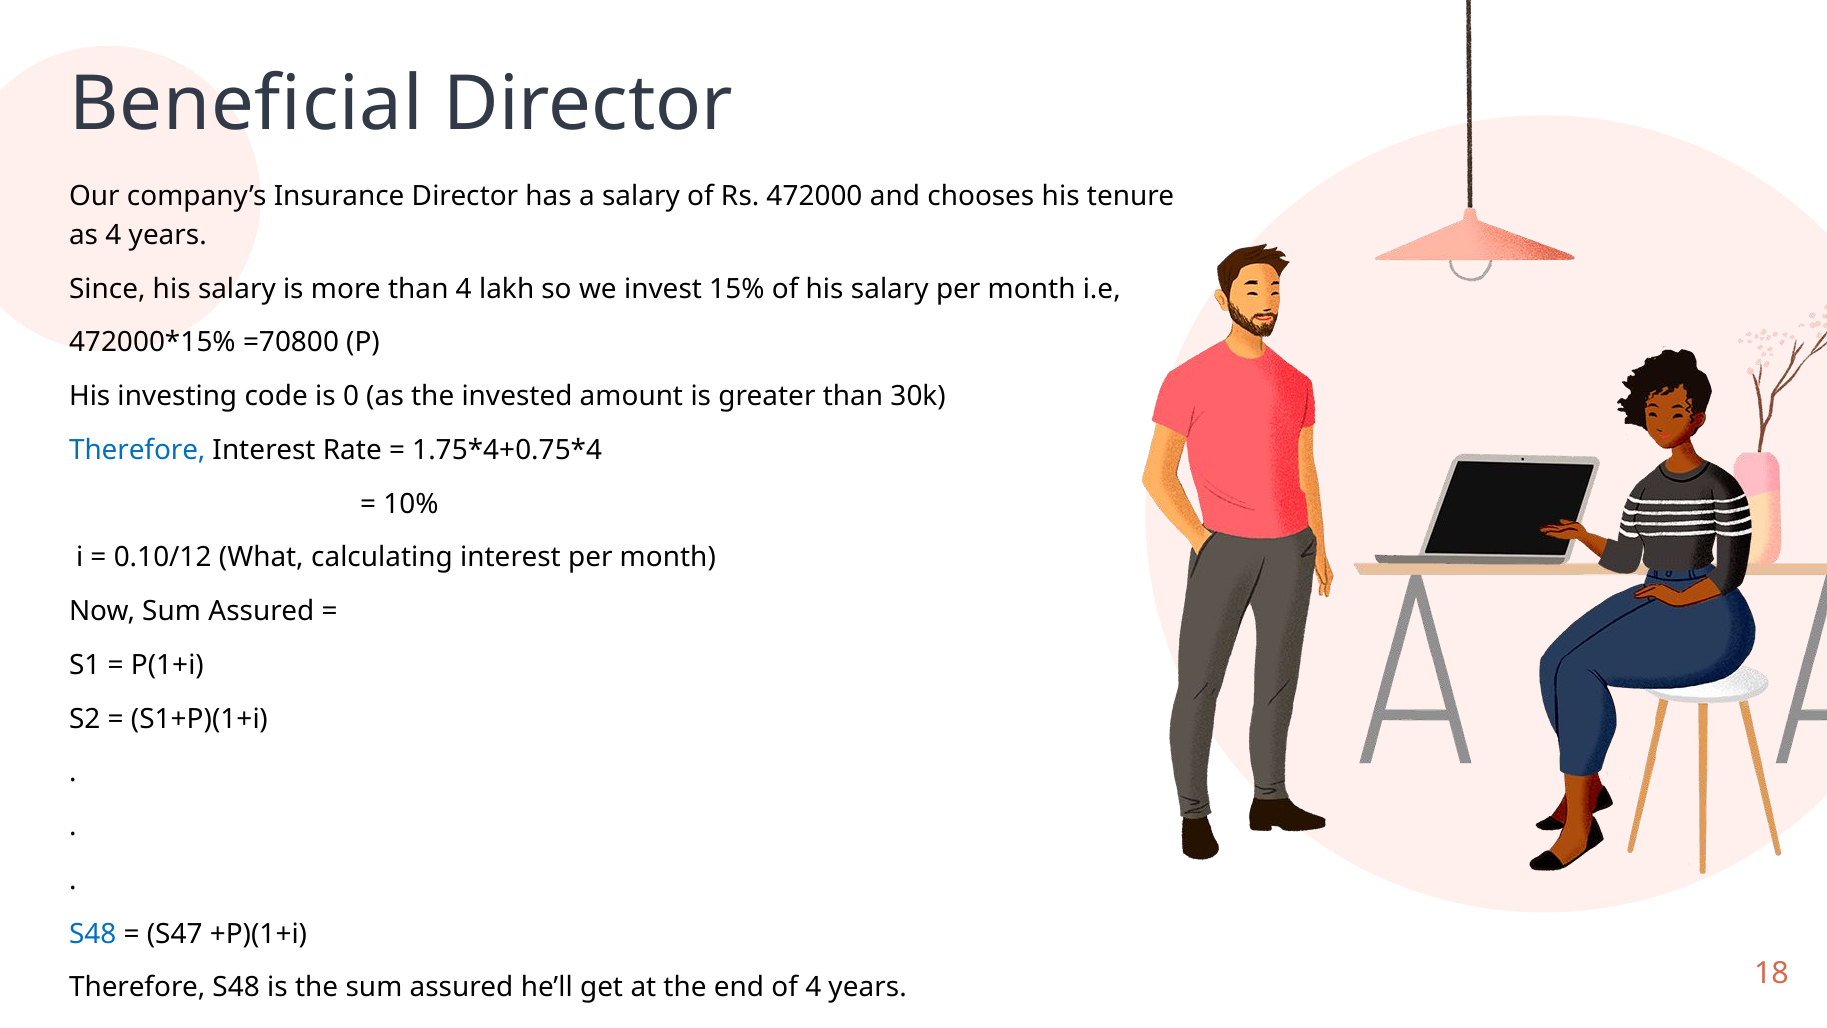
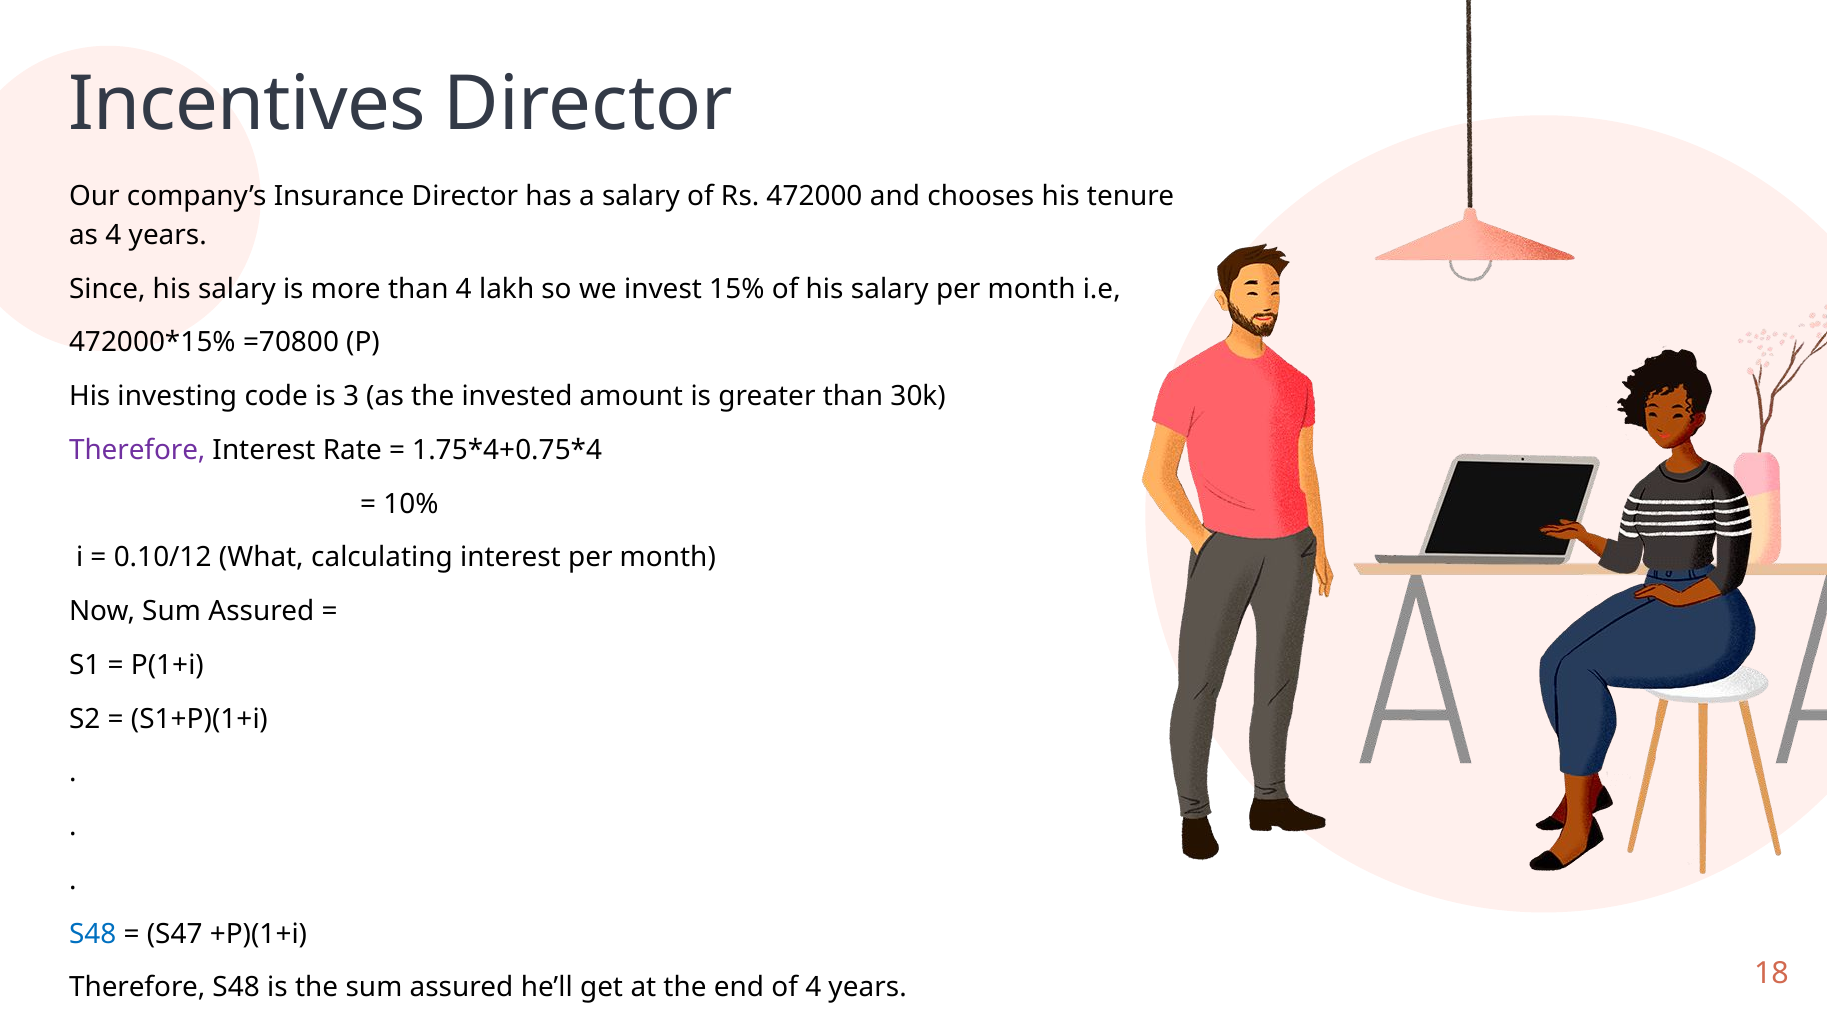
Beneficial: Beneficial -> Incentives (247, 104)
0: 0 -> 3 (351, 396)
Therefore colour: blue -> purple (137, 450)
